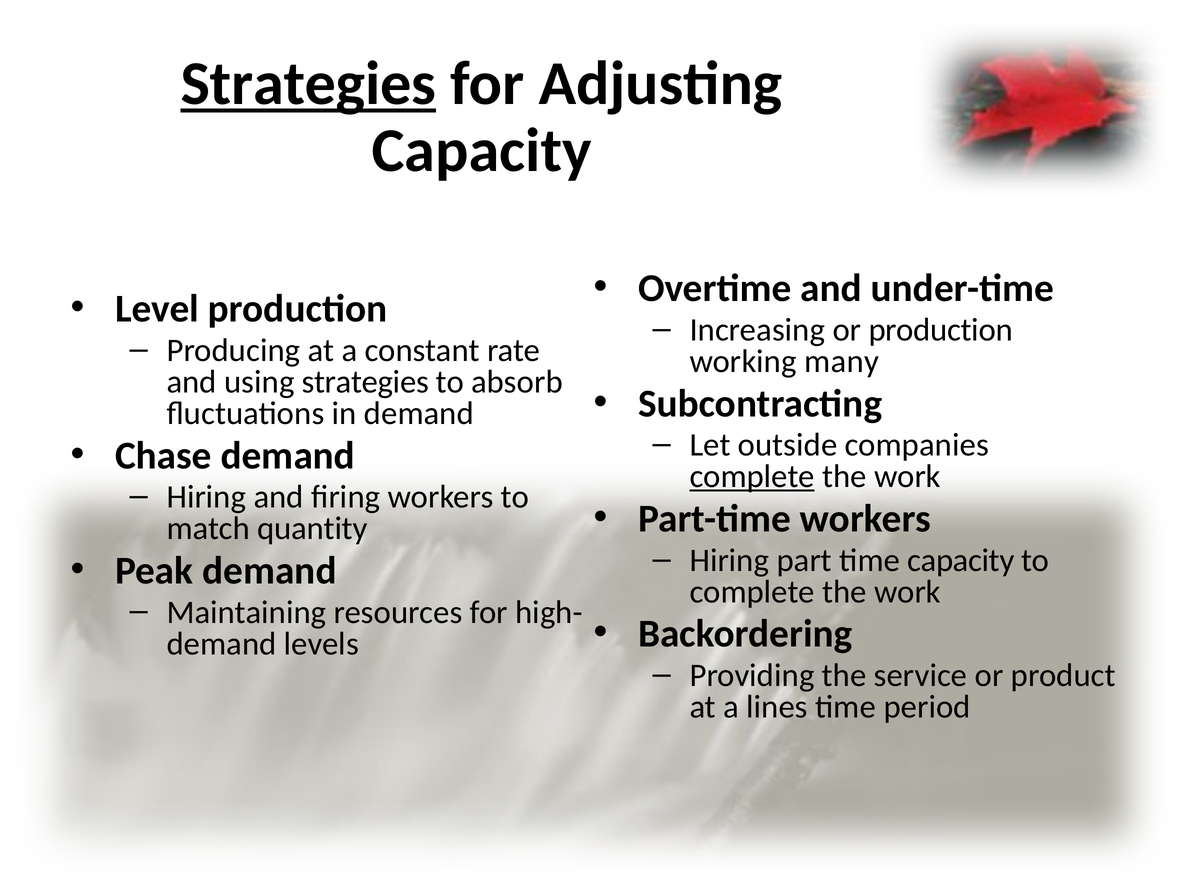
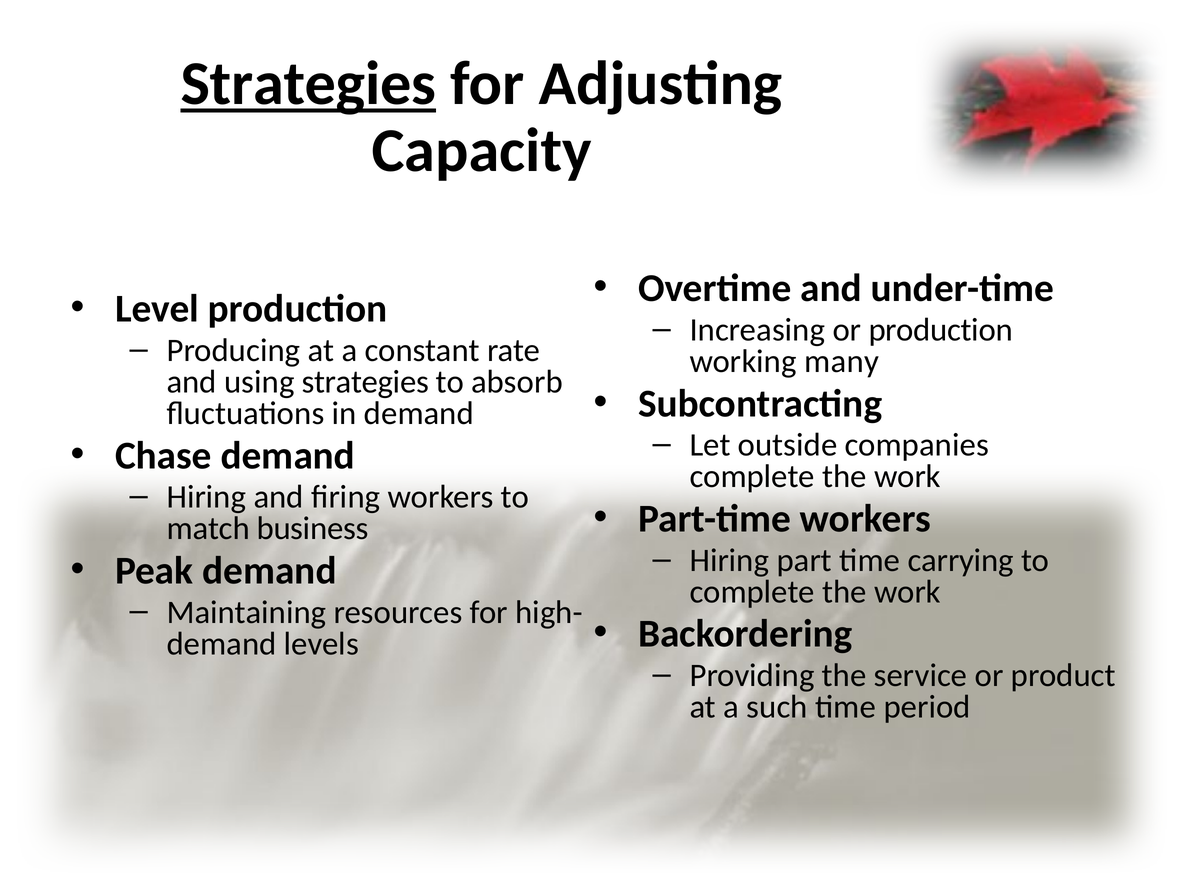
complete underline: present -> none (752, 477)
quantity: quantity -> business (313, 529)
time capacity: capacity -> carrying (961, 560)
lines: lines -> such (777, 707)
